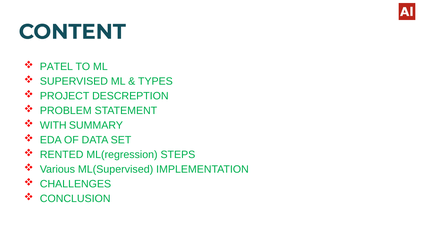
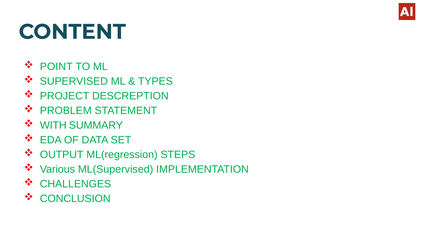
PATEL: PATEL -> POINT (56, 67)
RENTED: RENTED -> OUTPUT (62, 154)
